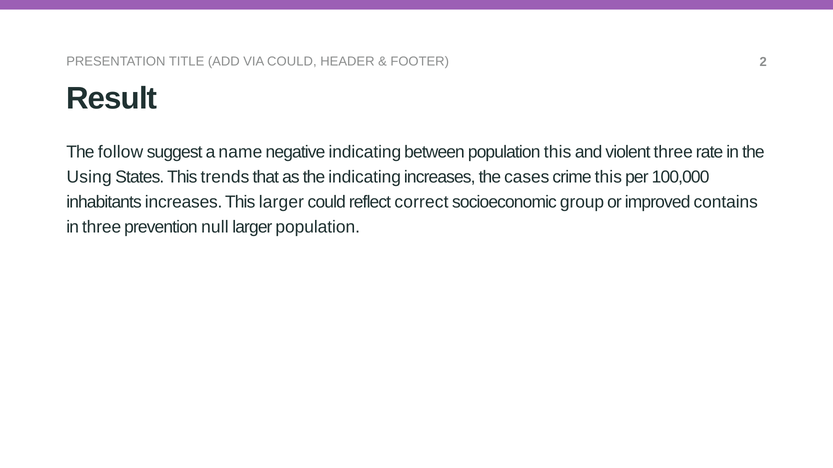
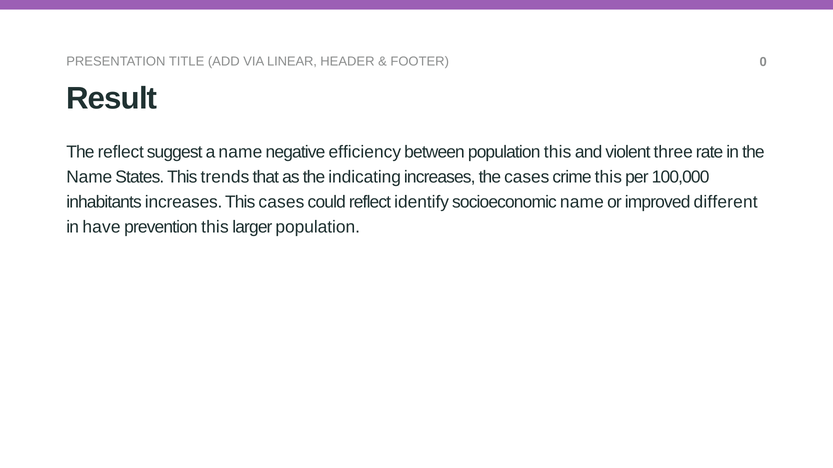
VIA COULD: COULD -> LINEAR (292, 62)
2: 2 -> 0 (763, 62)
The follow: follow -> reflect (121, 152)
negative indicating: indicating -> efficiency (365, 152)
Using: Using -> Name (89, 177)
This larger: larger -> cases (281, 202)
correct: correct -> identify (422, 202)
socioeconomic group: group -> name (582, 202)
contains: contains -> different (726, 202)
in three: three -> have (101, 227)
prevention null: null -> this (215, 227)
